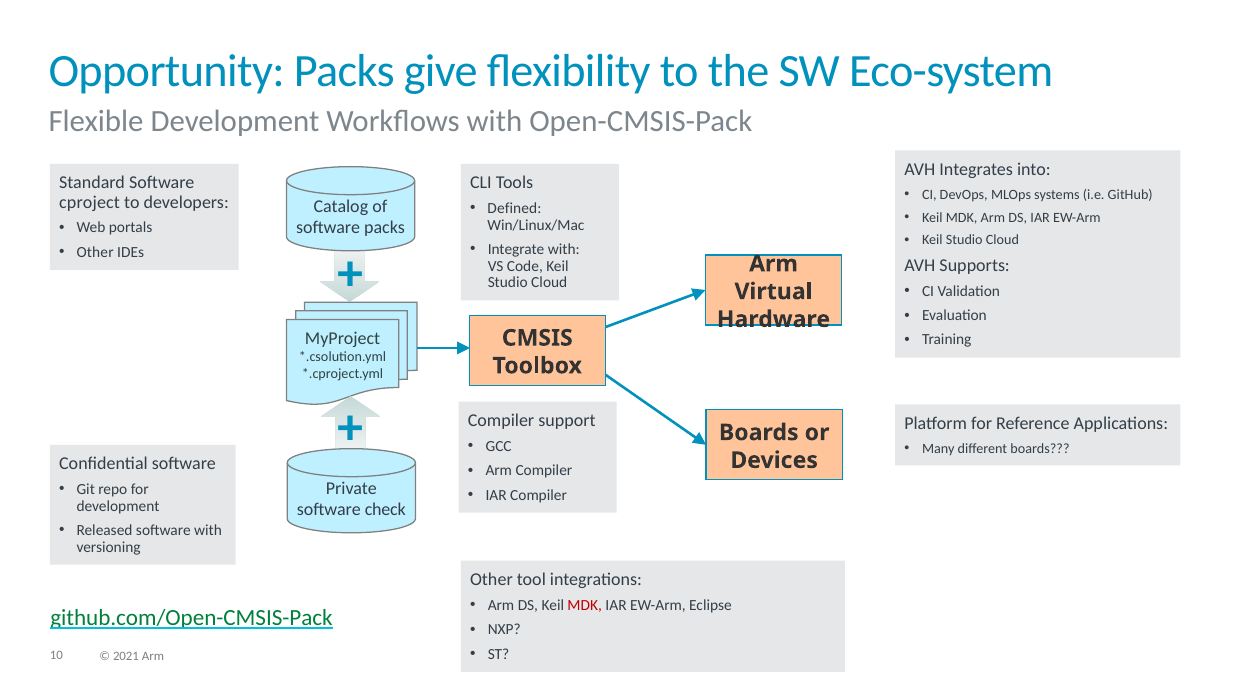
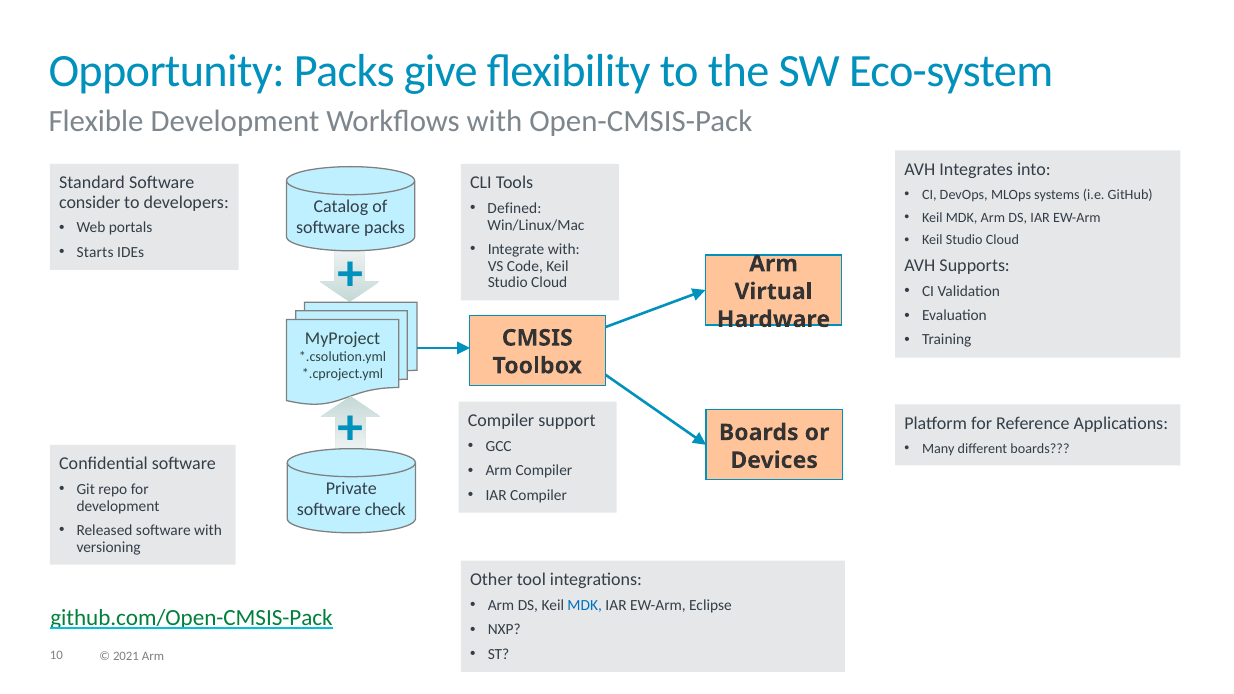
cproject: cproject -> consider (90, 202)
Other: Other -> Starts (95, 252)
MDK colour: red -> blue (585, 606)
